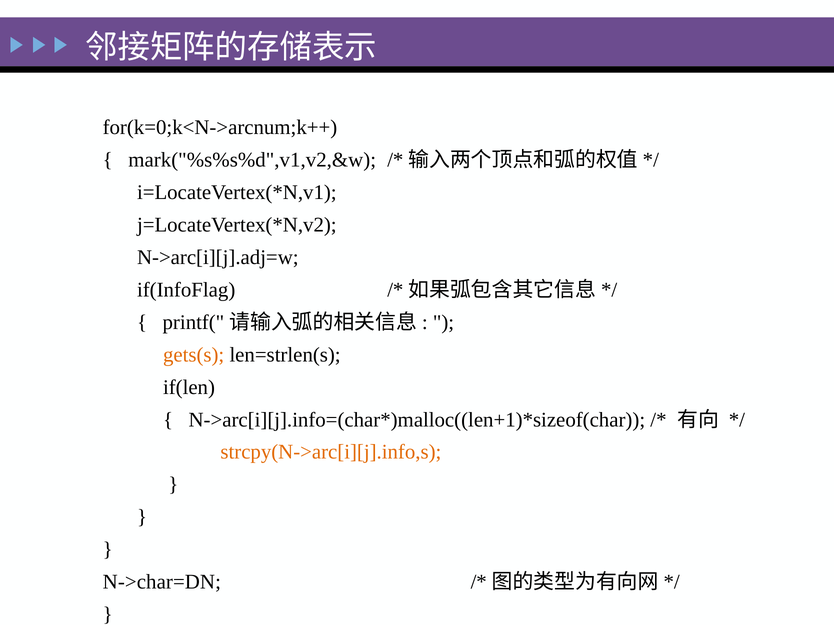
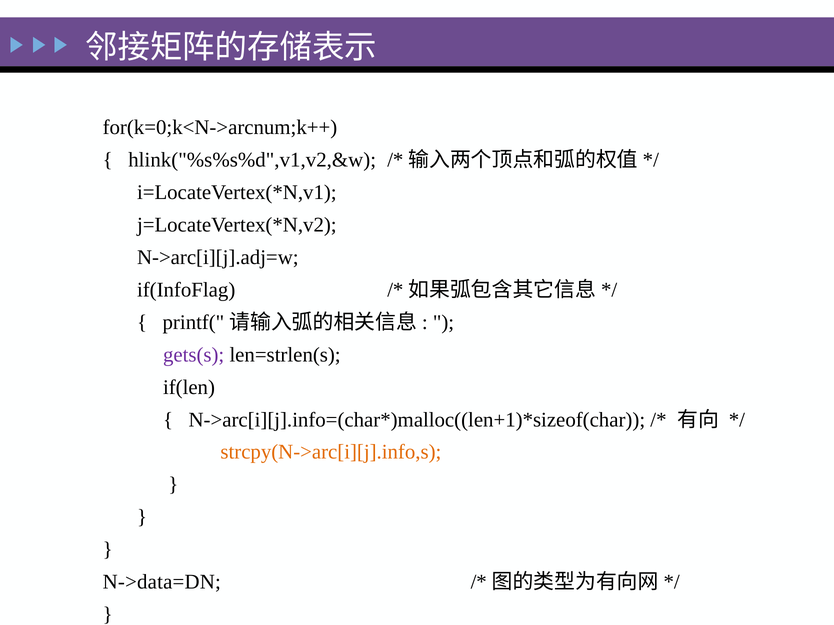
mark("%s%s%d",v1,v2,&w: mark("%s%s%d",v1,v2,&w -> hlink("%s%s%d",v1,v2,&w (252, 160)
gets(s colour: orange -> purple (194, 355)
N->char=DN: N->char=DN -> N->data=DN (162, 583)
